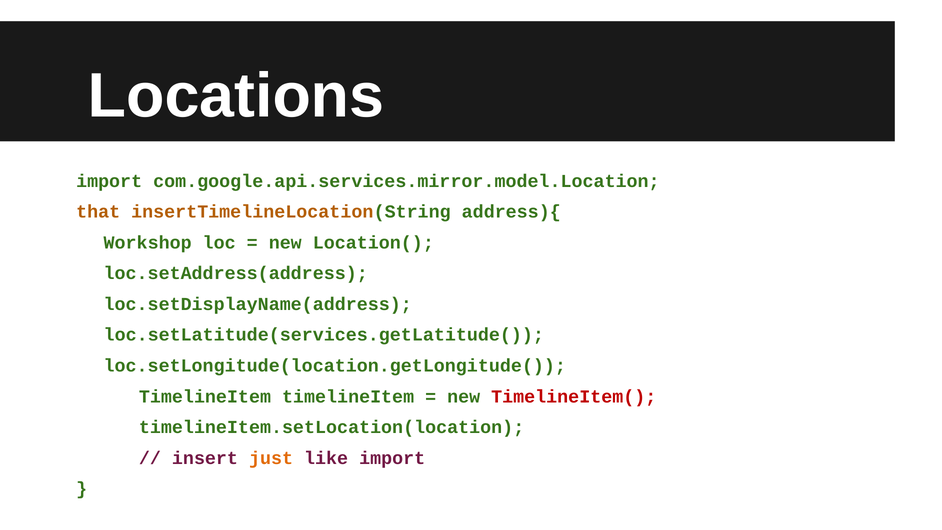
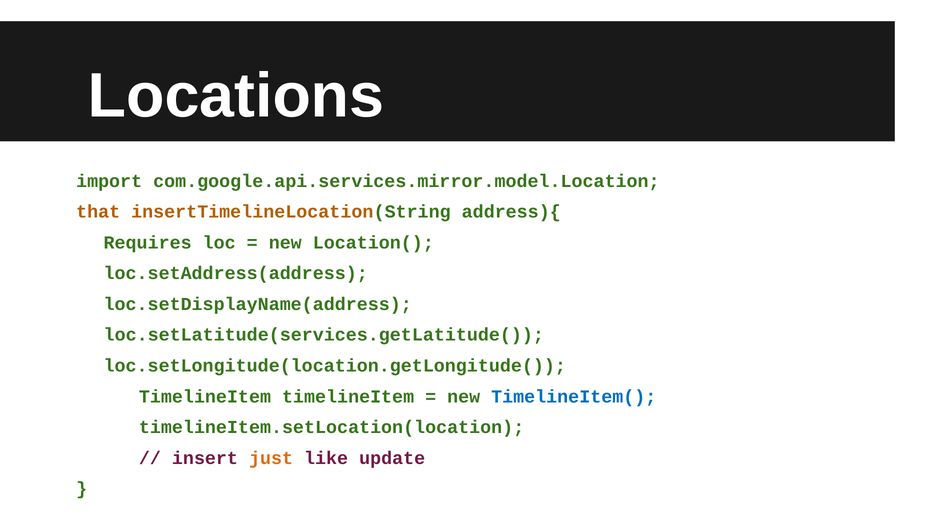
Workshop: Workshop -> Requires (148, 243)
TimelineItem( colour: red -> blue (574, 396)
like import: import -> update (392, 458)
